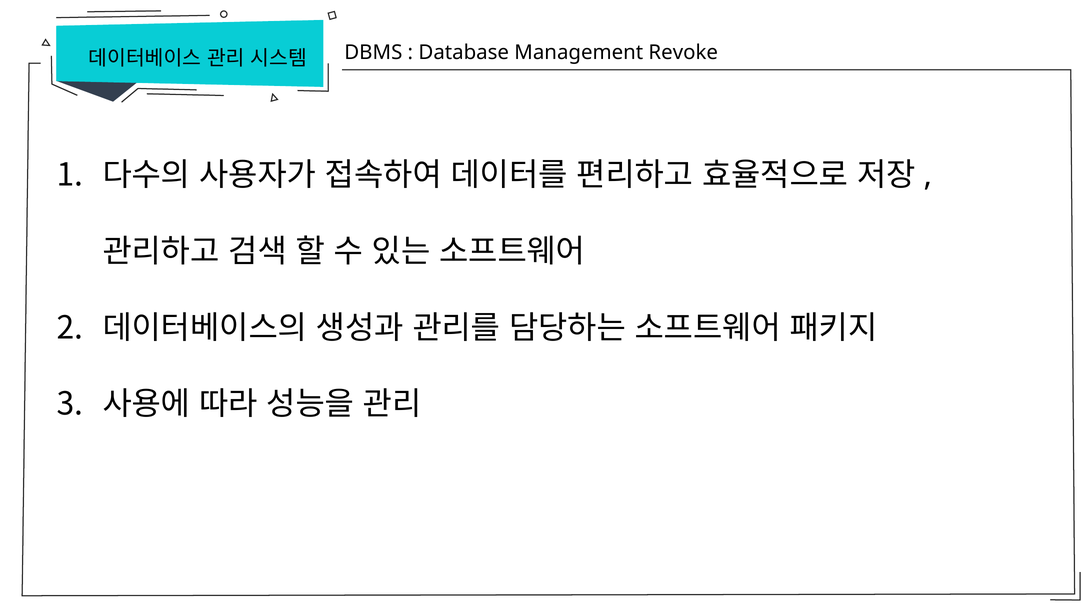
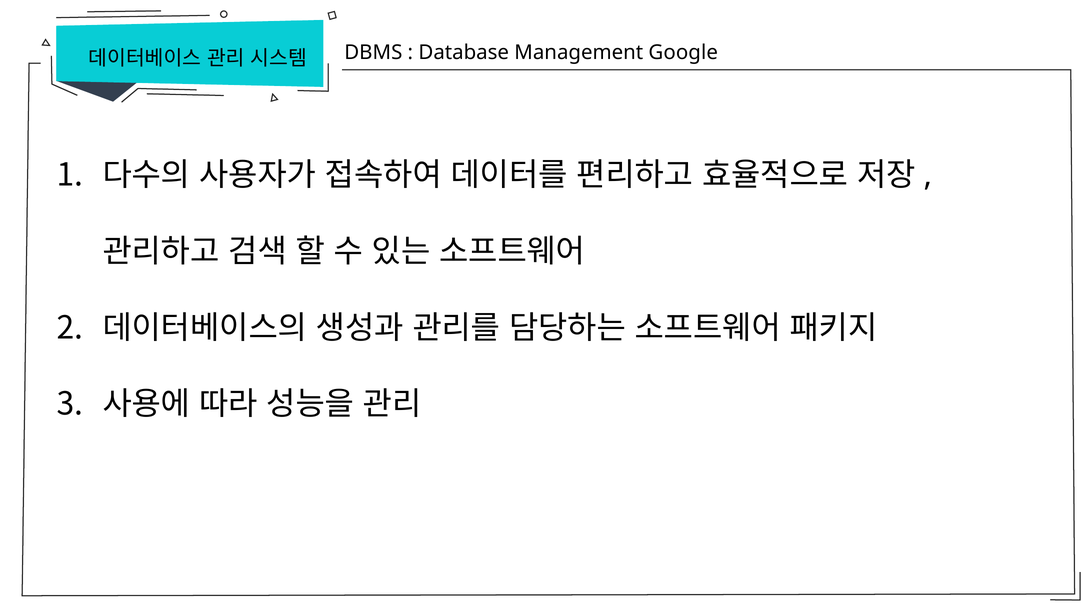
Revoke: Revoke -> Google (683, 52)
